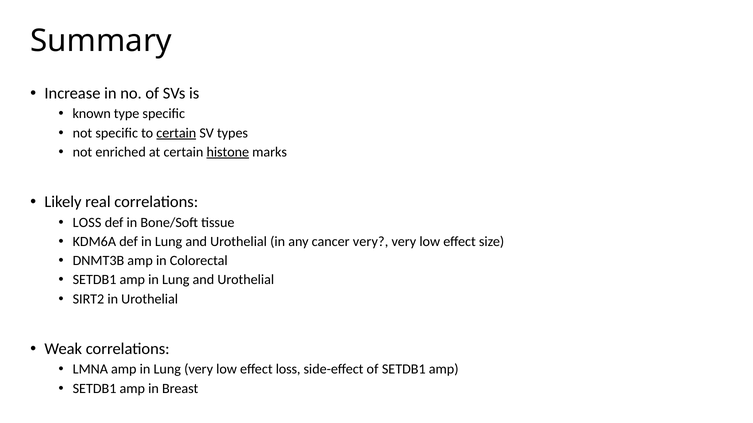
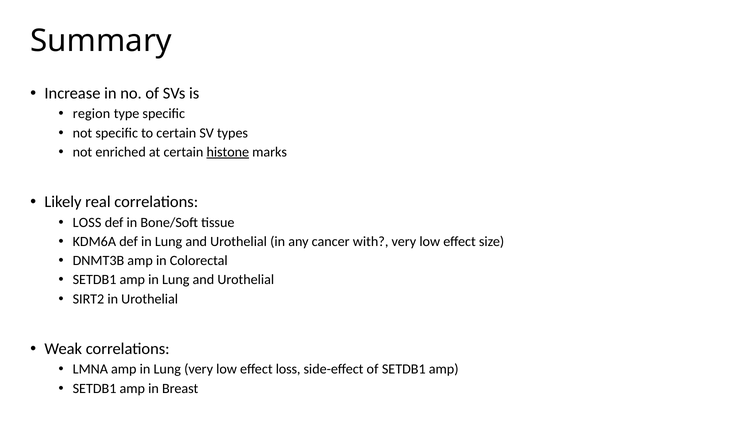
known: known -> region (92, 114)
certain underline: present -> none (176, 133)
cancer very: very -> with (371, 242)
